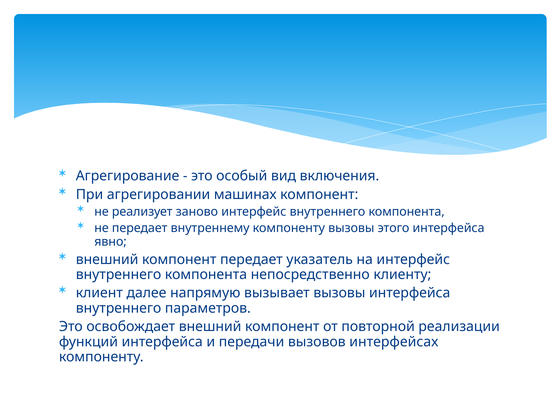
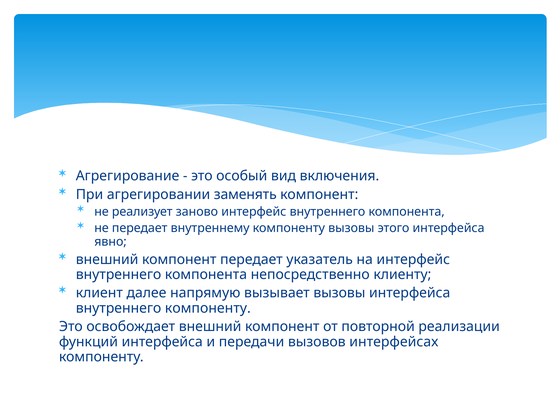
машинах: машинах -> заменять (245, 195)
внутреннего параметров: параметров -> компоненту (208, 308)
